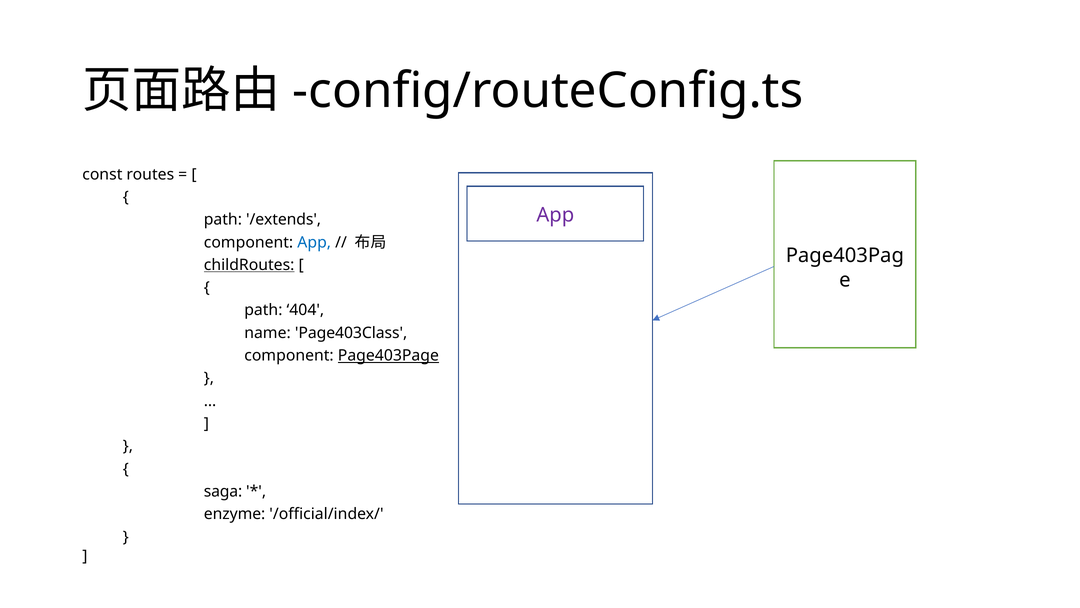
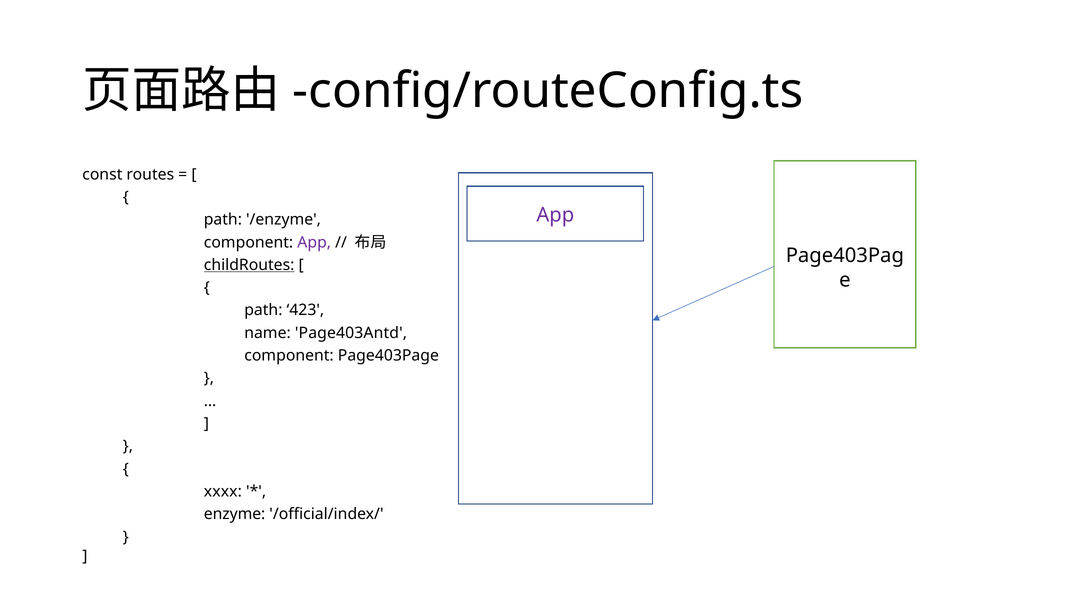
/extends: /extends -> /enzyme (284, 219)
App colour: blue -> purple (314, 242)
404: 404 -> 423 (305, 310)
Page403Class: Page403Class -> Page403Antd (351, 333)
Page403Page underline: present -> none (388, 355)
saga: saga -> xxxx (223, 491)
